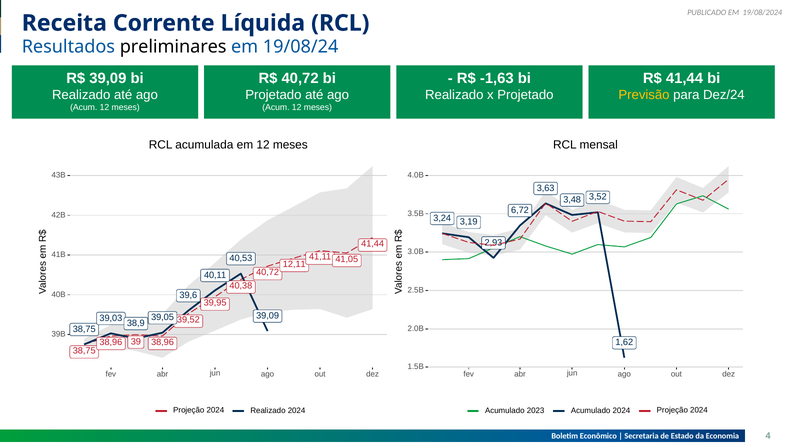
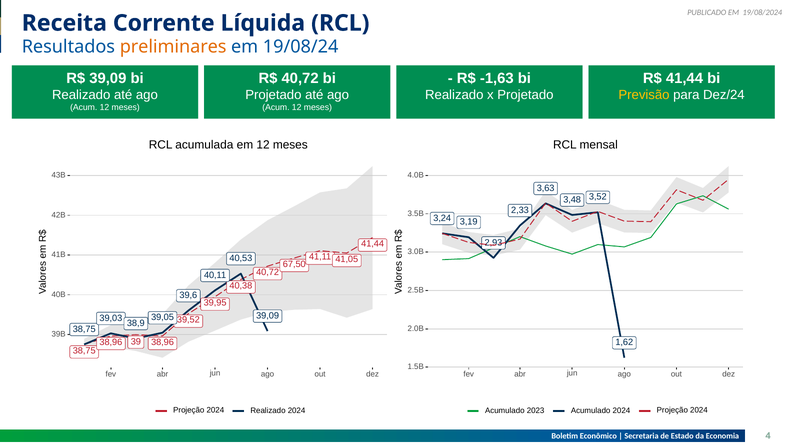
preliminares colour: black -> orange (173, 47)
6,72: 6,72 -> 2,33 (520, 210)
12,11: 12,11 -> 67,50 (294, 264)
